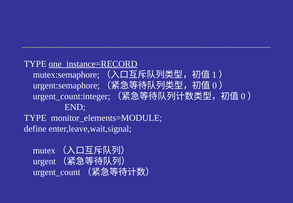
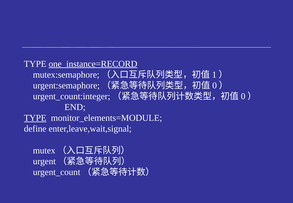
TYPE underline: none -> present (35, 118)
